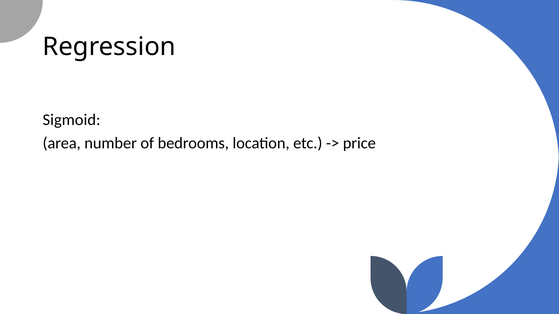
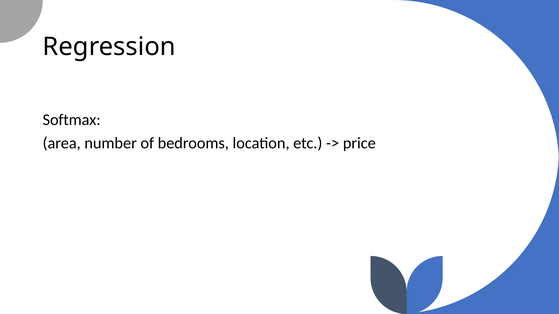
Sigmoid: Sigmoid -> Softmax (72, 120)
